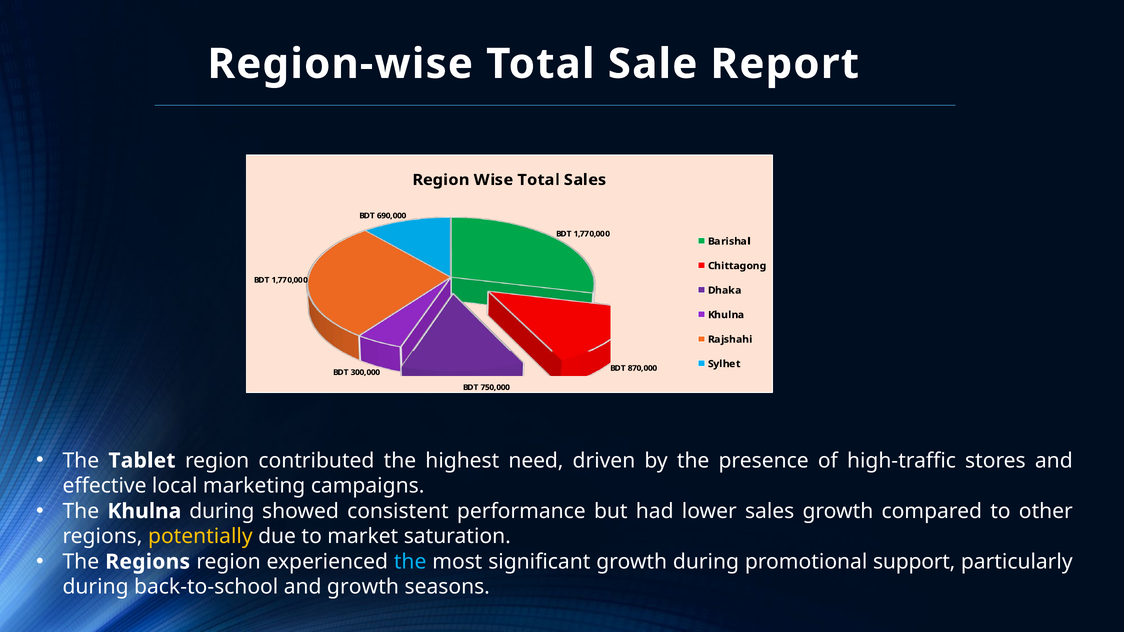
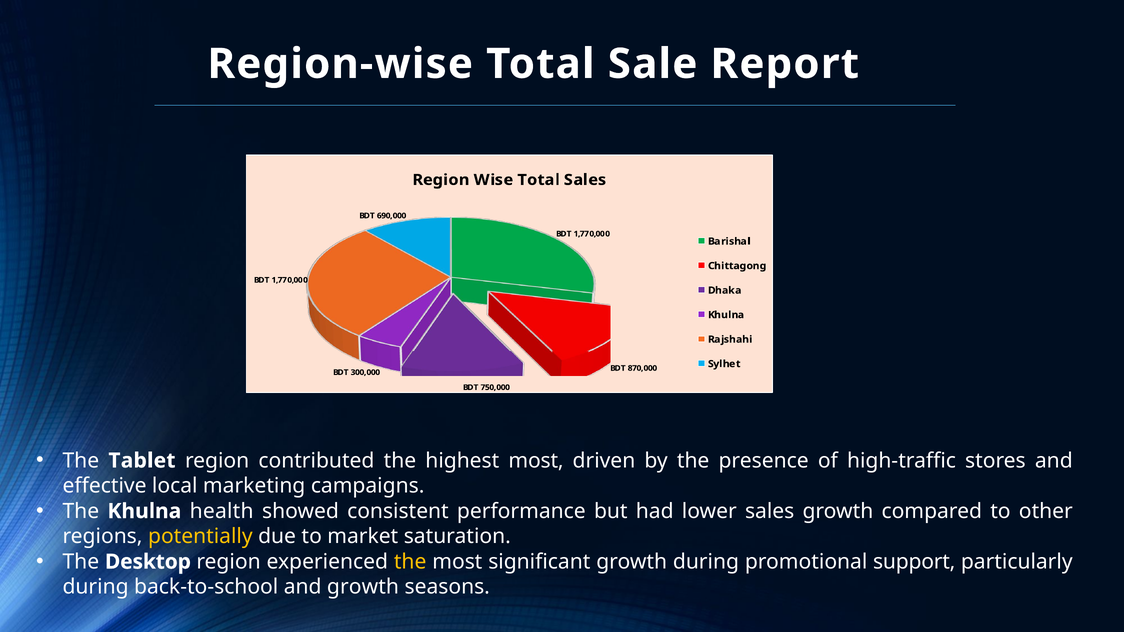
highest need: need -> most (536, 461)
Khulna during: during -> health (222, 512)
The Regions: Regions -> Desktop (148, 562)
the colour: light blue -> yellow (410, 562)
